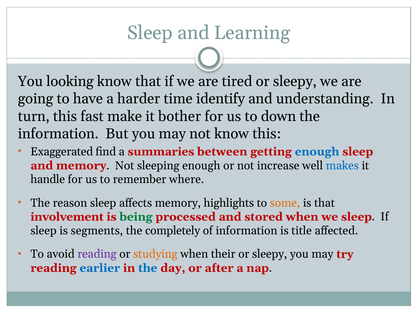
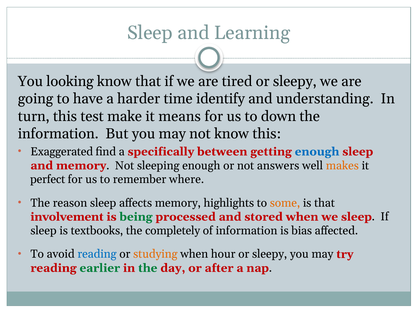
fast: fast -> test (92, 116)
bother: bother -> means (180, 116)
summaries: summaries -> specifically (161, 152)
increase: increase -> answers (278, 166)
makes colour: blue -> orange (342, 166)
handle: handle -> perfect (48, 180)
segments: segments -> textbooks (97, 231)
title: title -> bias (302, 231)
reading colour: purple -> blue (97, 255)
their: their -> hour (223, 255)
earlier colour: blue -> green (100, 268)
the colour: blue -> green (148, 268)
